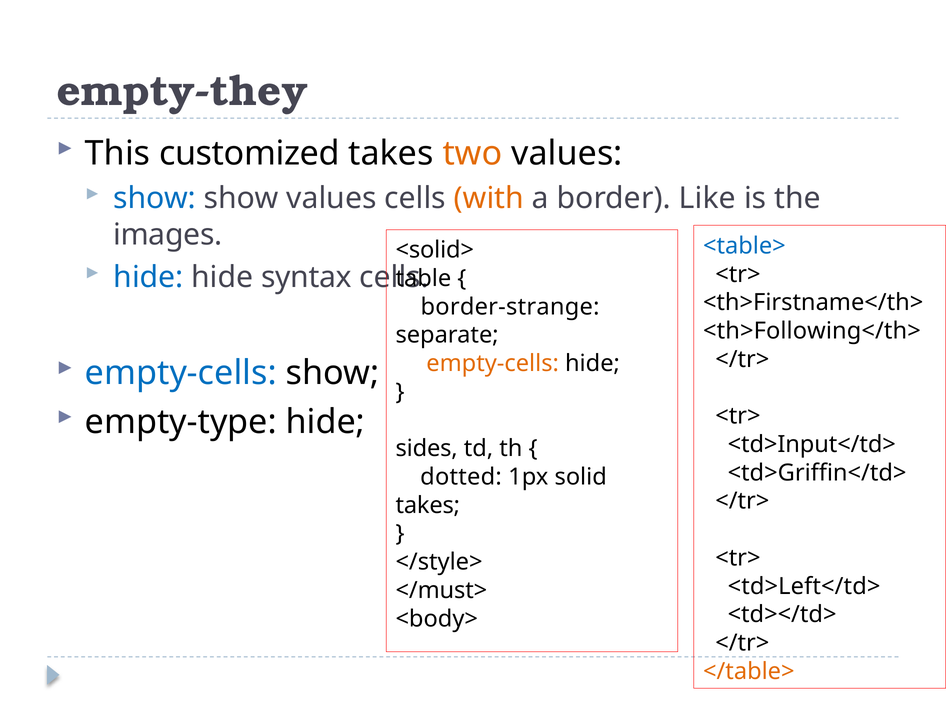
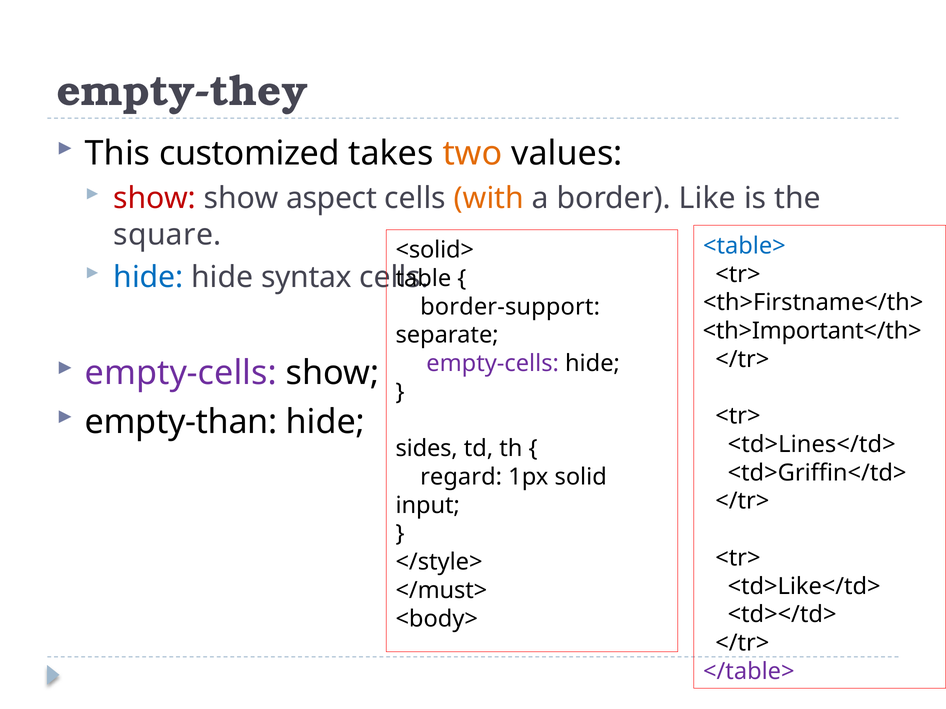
show colour: blue -> red (155, 199)
show values: values -> aspect (332, 199)
images: images -> square (167, 235)
border-strange: border-strange -> border-support (510, 307)
<th>Following</th>: <th>Following</th> -> <th>Important</th> (812, 331)
empty-cells colour: orange -> purple (493, 364)
empty-cells colour: blue -> purple (181, 373)
empty-type: empty-type -> empty-than (181, 422)
<td>Input</td>: <td>Input</td> -> <td>Lines</td> (812, 445)
dotted: dotted -> regard (461, 477)
takes: takes -> input (428, 506)
<td>Left</td>: <td>Left</td> -> <td>Like</td> (804, 587)
</table> colour: orange -> purple (749, 672)
